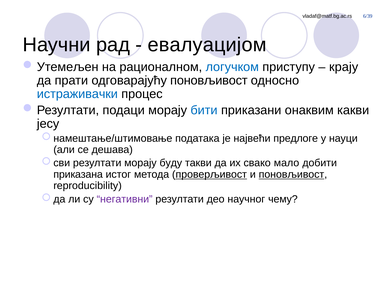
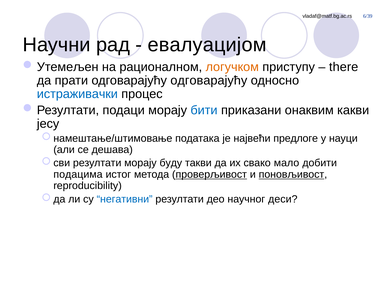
логучком colour: blue -> orange (232, 67)
крају: крају -> there (344, 67)
одговарајућу поновљивост: поновљивост -> одговарајућу (209, 81)
приказана: приказана -> подацима (78, 175)
негативни colour: purple -> blue (125, 199)
чему: чему -> деси (283, 199)
